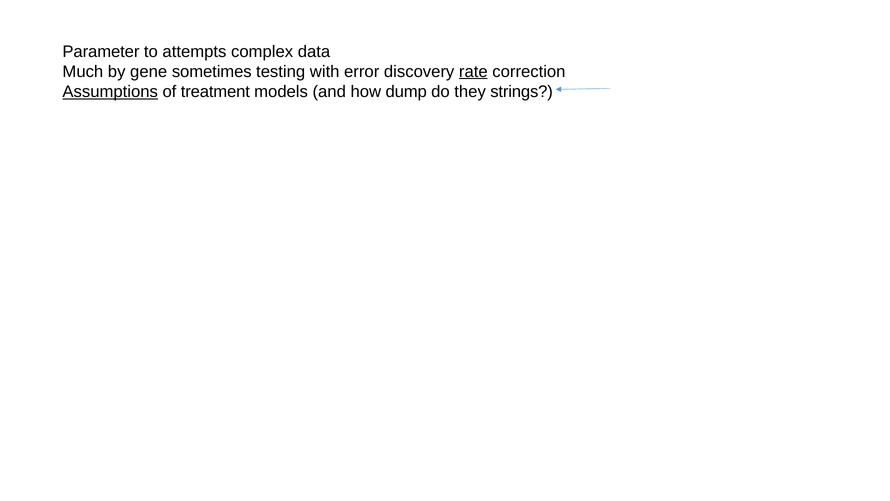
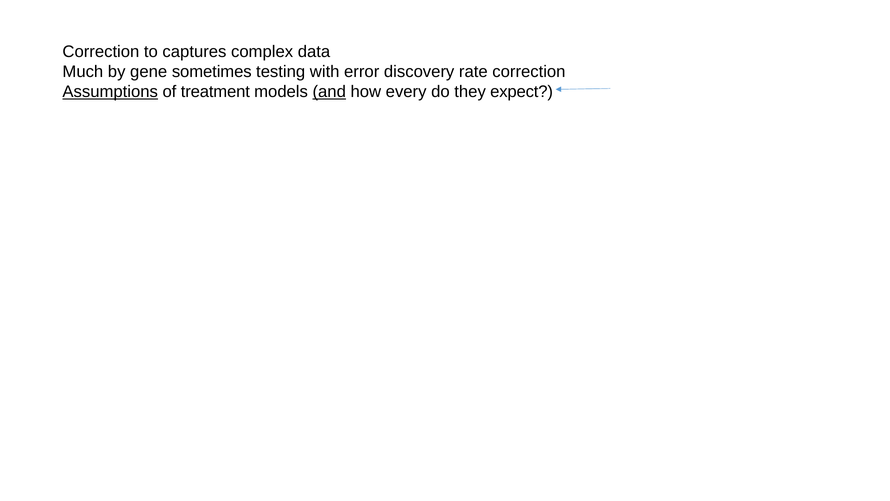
Parameter: Parameter -> Correction (101, 51)
attempts: attempts -> captures (194, 51)
rate underline: present -> none (473, 71)
and underline: none -> present (329, 92)
dump: dump -> every (406, 92)
strings: strings -> expect (522, 92)
